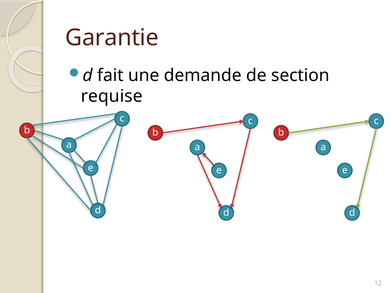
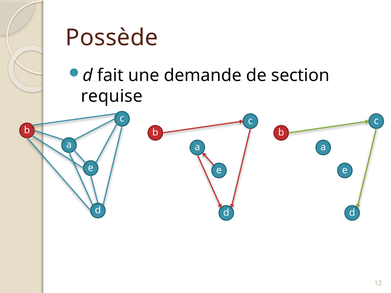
Garantie: Garantie -> Possède (112, 38)
